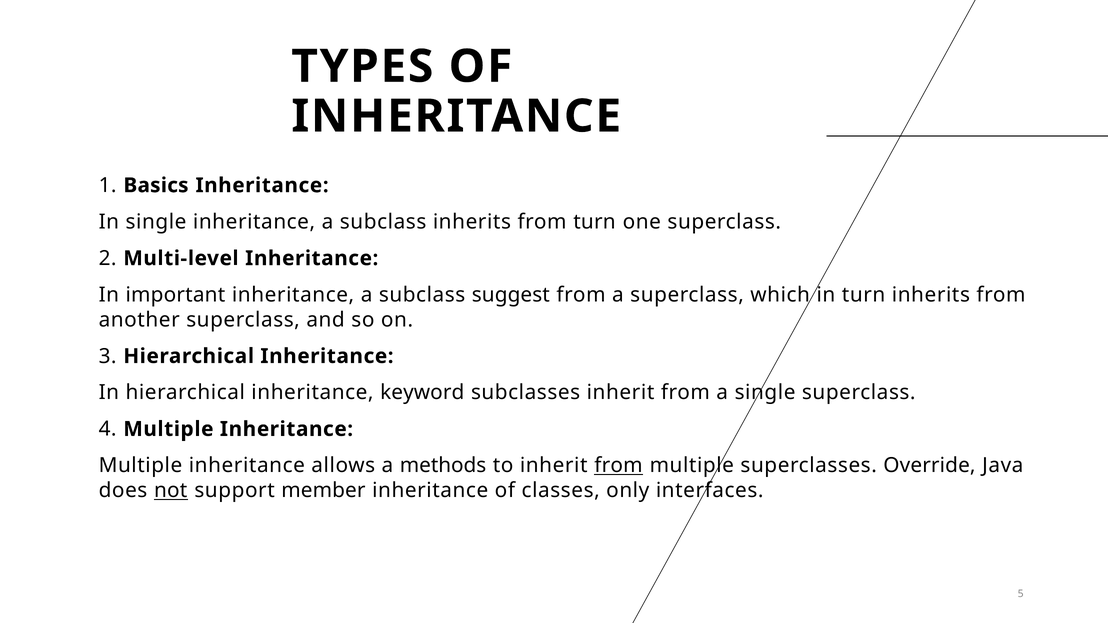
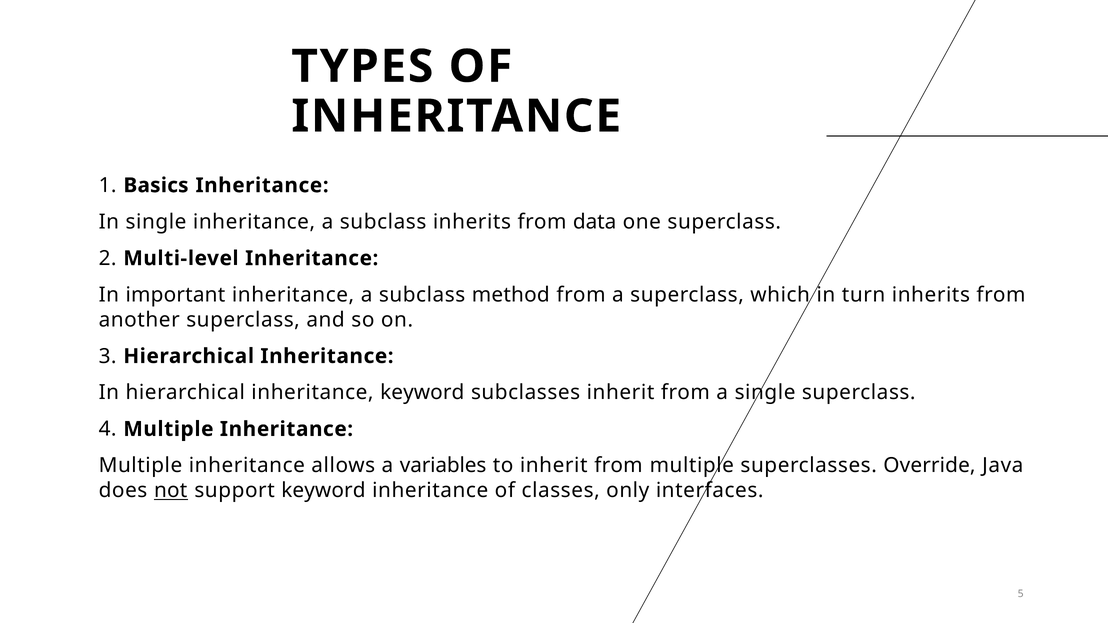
from turn: turn -> data (595, 222)
suggest: suggest -> method (511, 295)
methods: methods -> variables (443, 466)
from underline: present -> none (618, 466)
support member: member -> keyword (323, 491)
